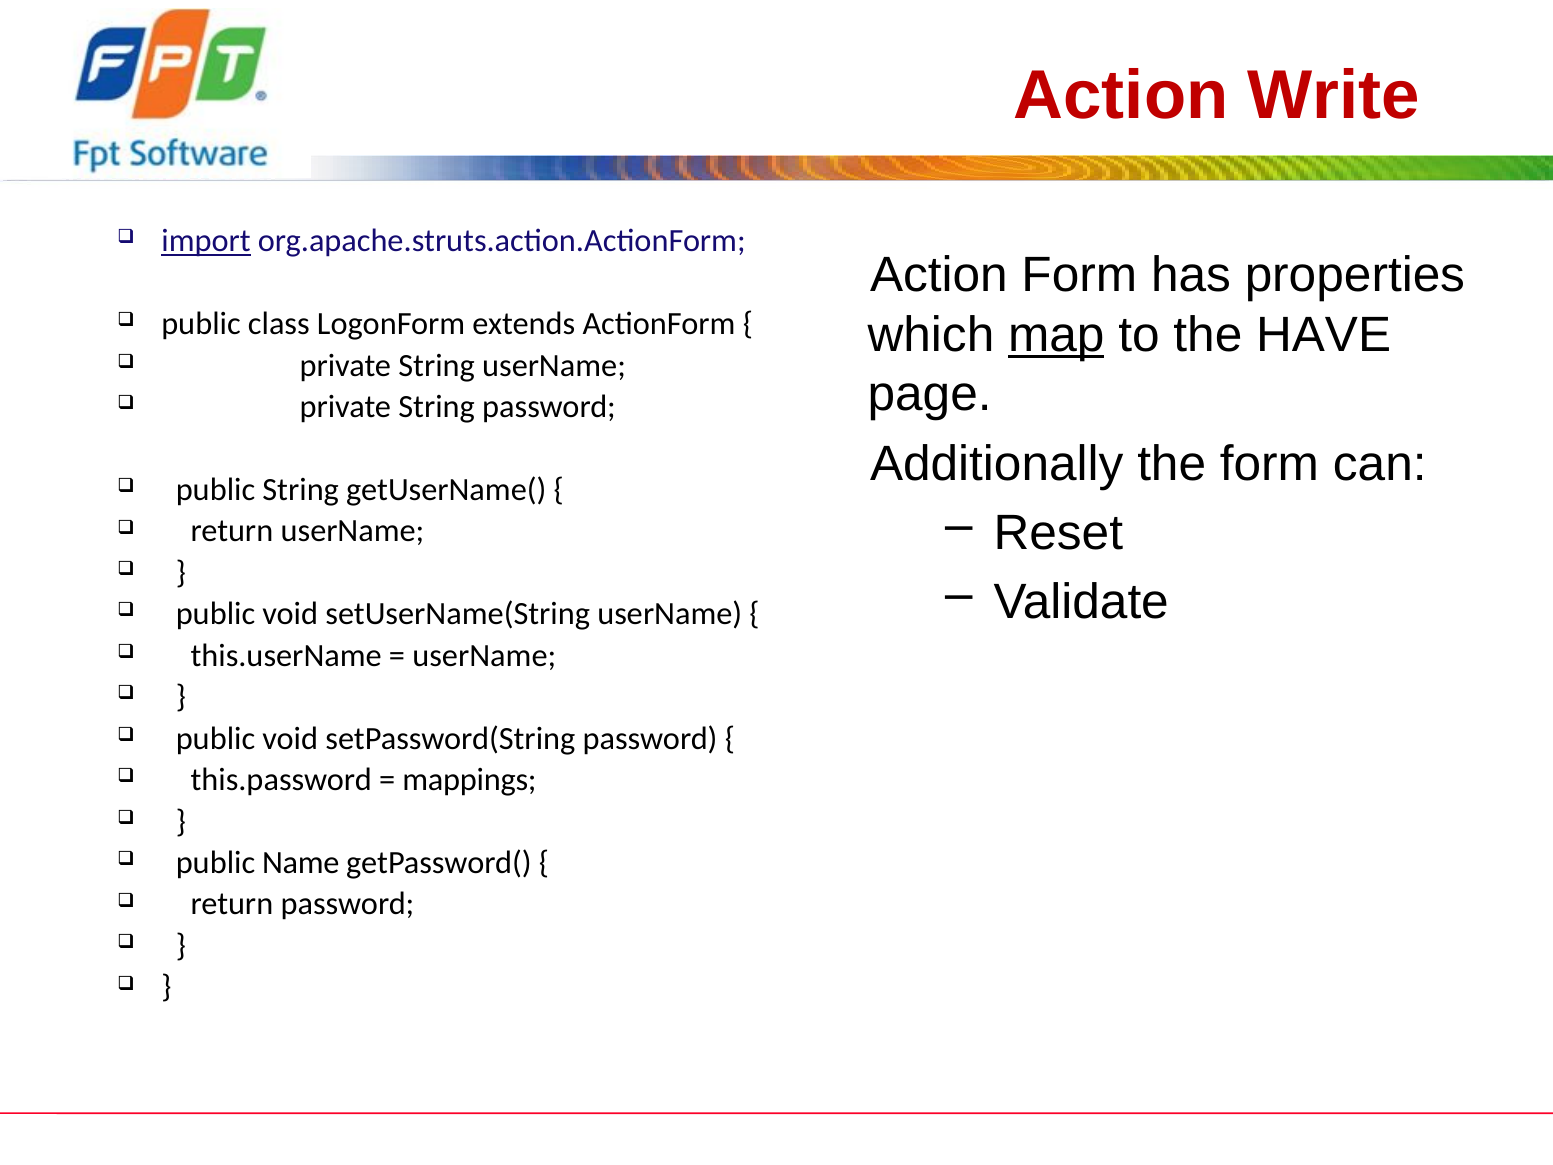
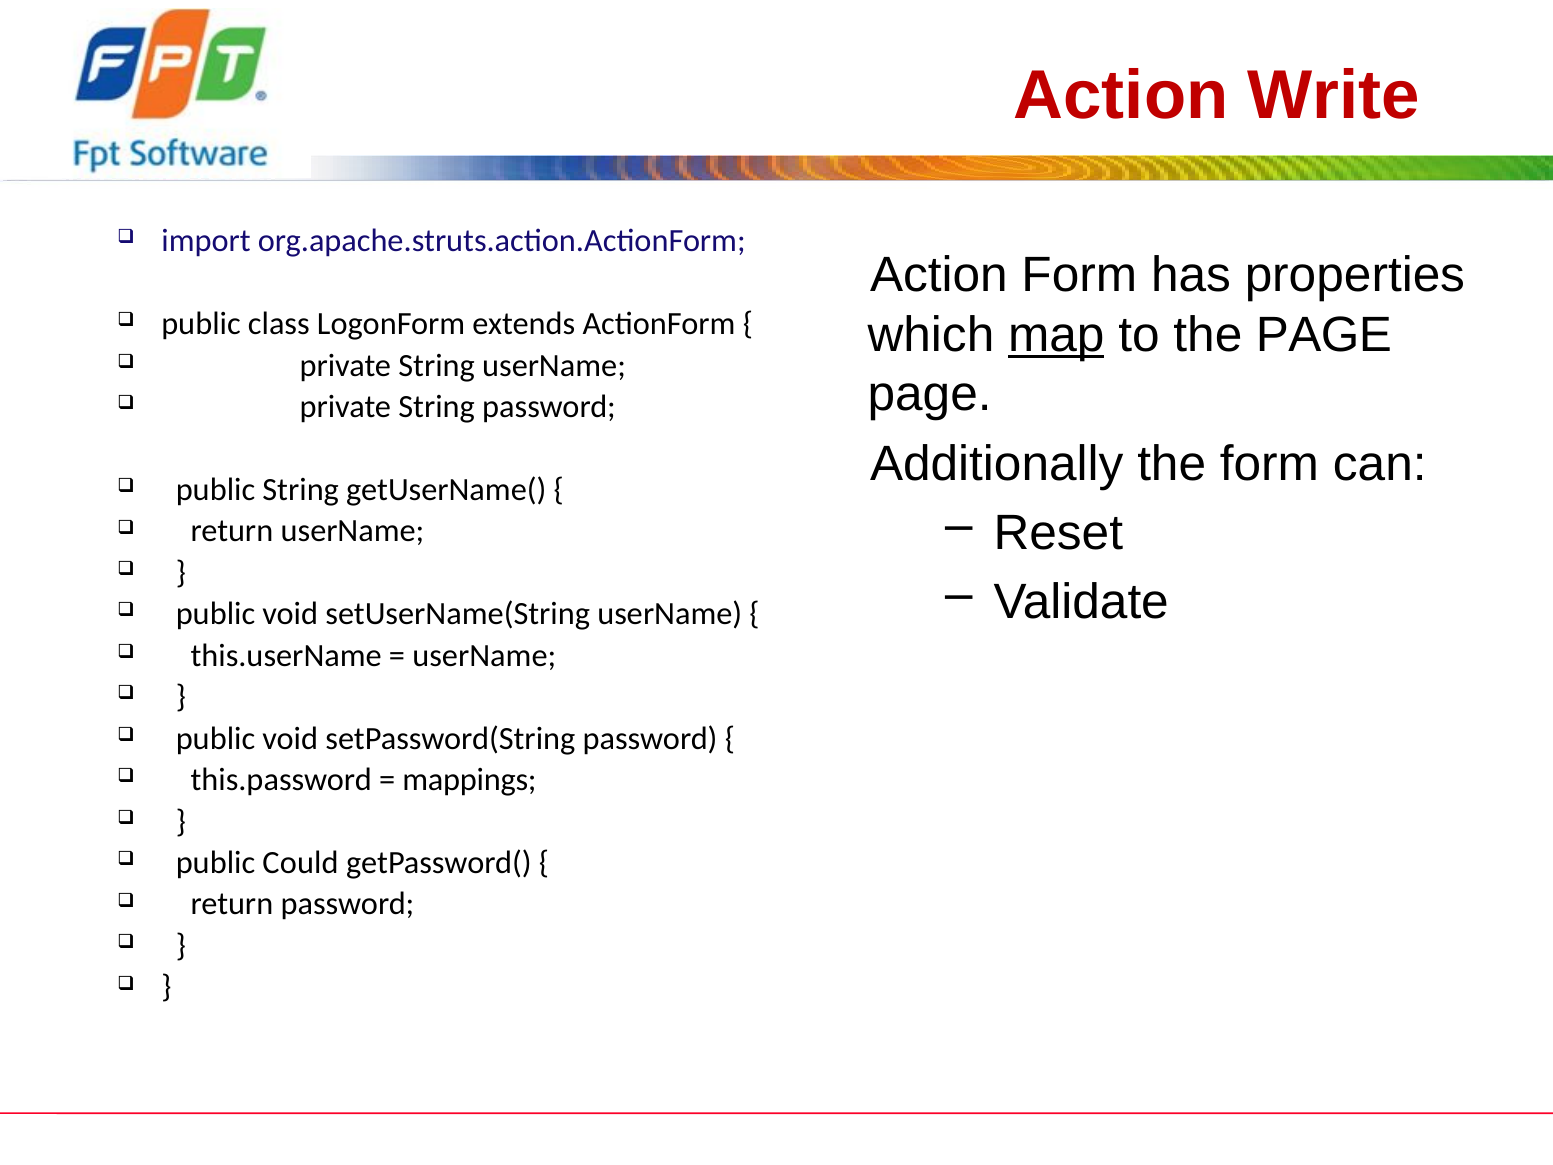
import underline: present -> none (206, 241)
the HAVE: HAVE -> PAGE (1324, 335)
Name: Name -> Could (301, 863)
